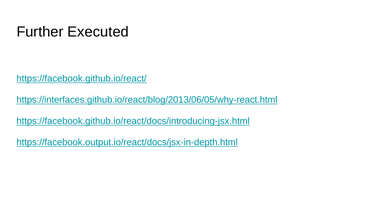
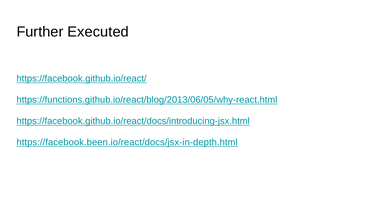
https://interfaces.github.io/react/blog/2013/06/05/why-react.html: https://interfaces.github.io/react/blog/2013/06/05/why-react.html -> https://functions.github.io/react/blog/2013/06/05/why-react.html (147, 100)
https://facebook.output.io/react/docs/jsx-in-depth.html: https://facebook.output.io/react/docs/jsx-in-depth.html -> https://facebook.been.io/react/docs/jsx-in-depth.html (127, 142)
